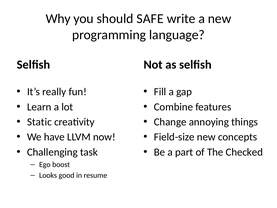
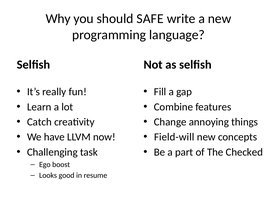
Static: Static -> Catch (39, 122)
Field-size: Field-size -> Field-will (174, 137)
